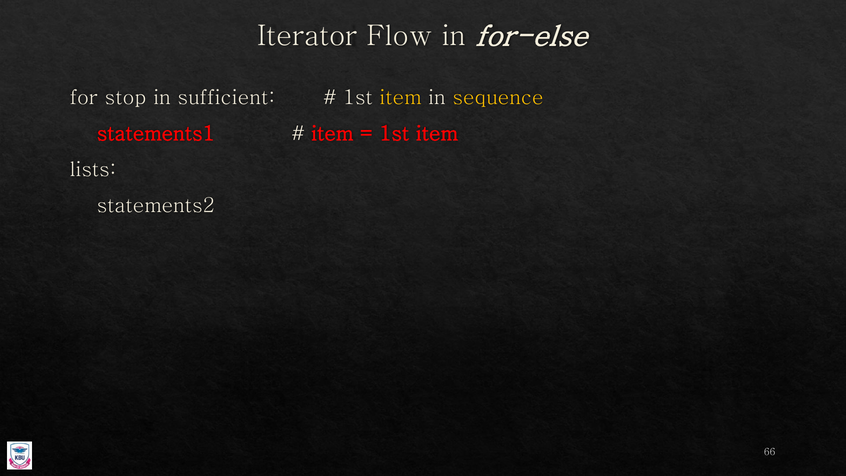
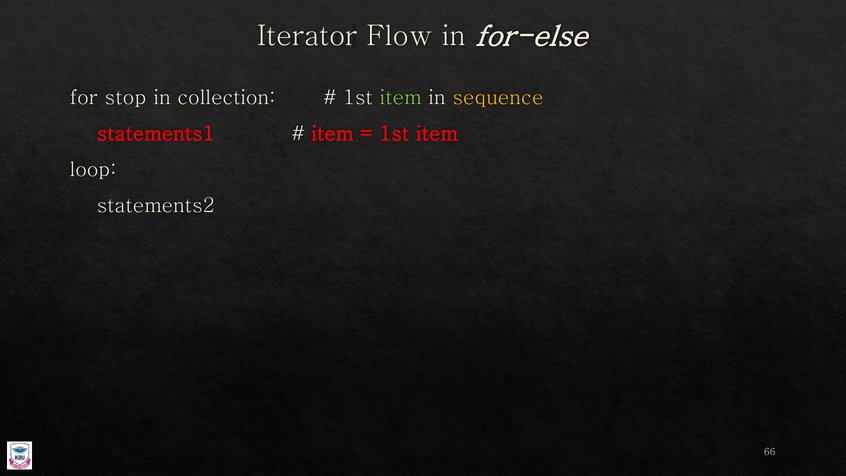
sufficient: sufficient -> collection (226, 97)
item colour: yellow -> light green (400, 97)
lists: lists -> loop (93, 170)
